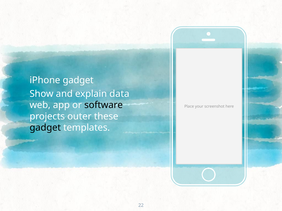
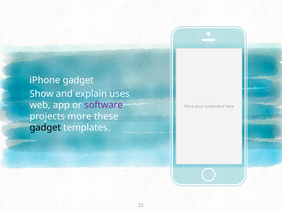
data: data -> uses (119, 94)
software colour: black -> purple (104, 105)
outer: outer -> more (79, 117)
